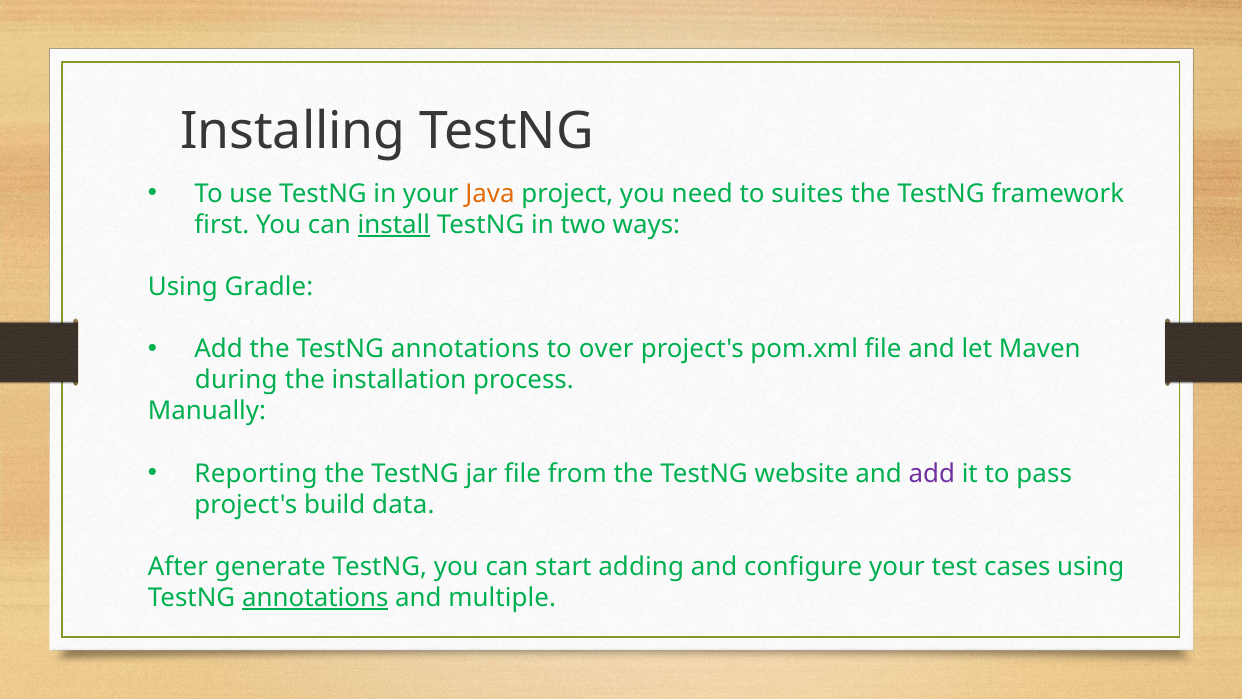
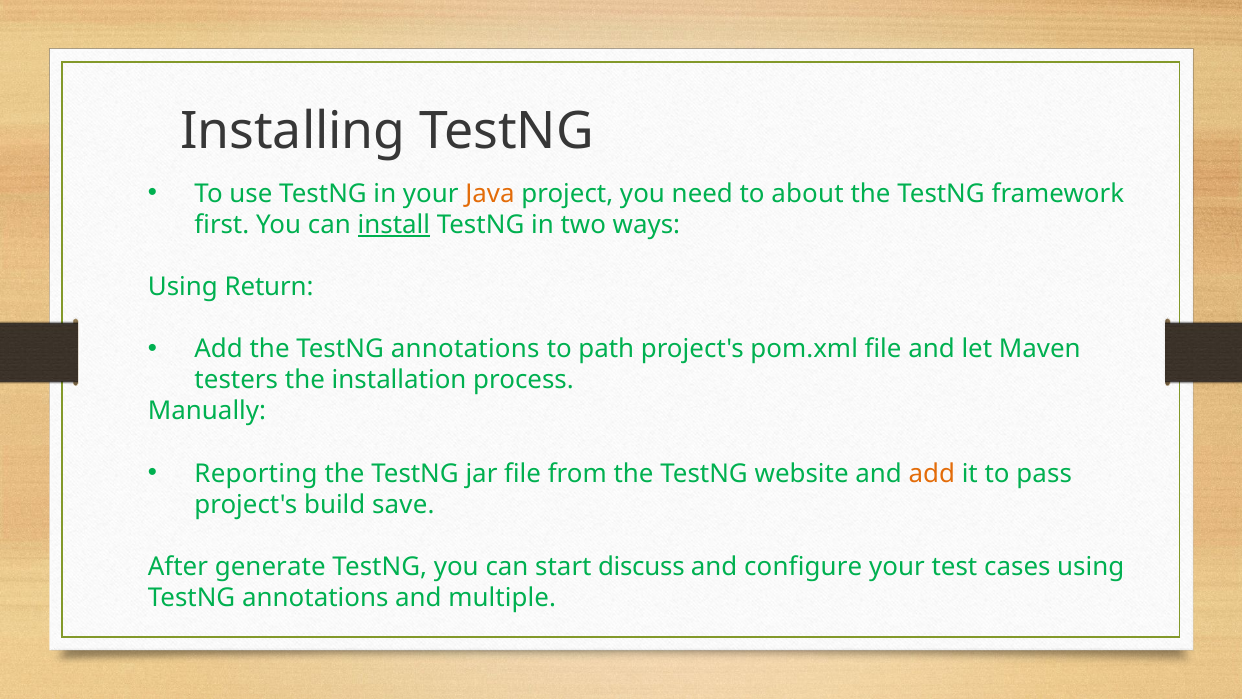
suites: suites -> about (808, 194)
Gradle: Gradle -> Return (269, 287)
over: over -> path (606, 349)
during: during -> testers (236, 380)
add colour: purple -> orange (932, 473)
data: data -> save (403, 504)
adding: adding -> discuss (641, 567)
annotations underline: present -> none (315, 598)
